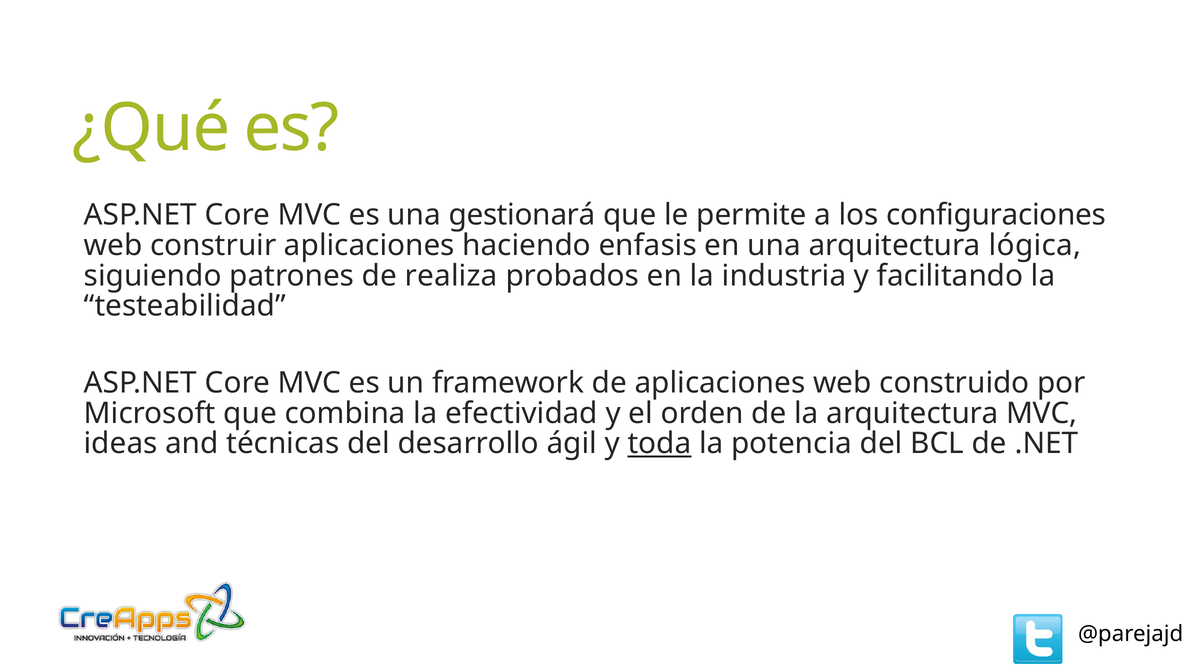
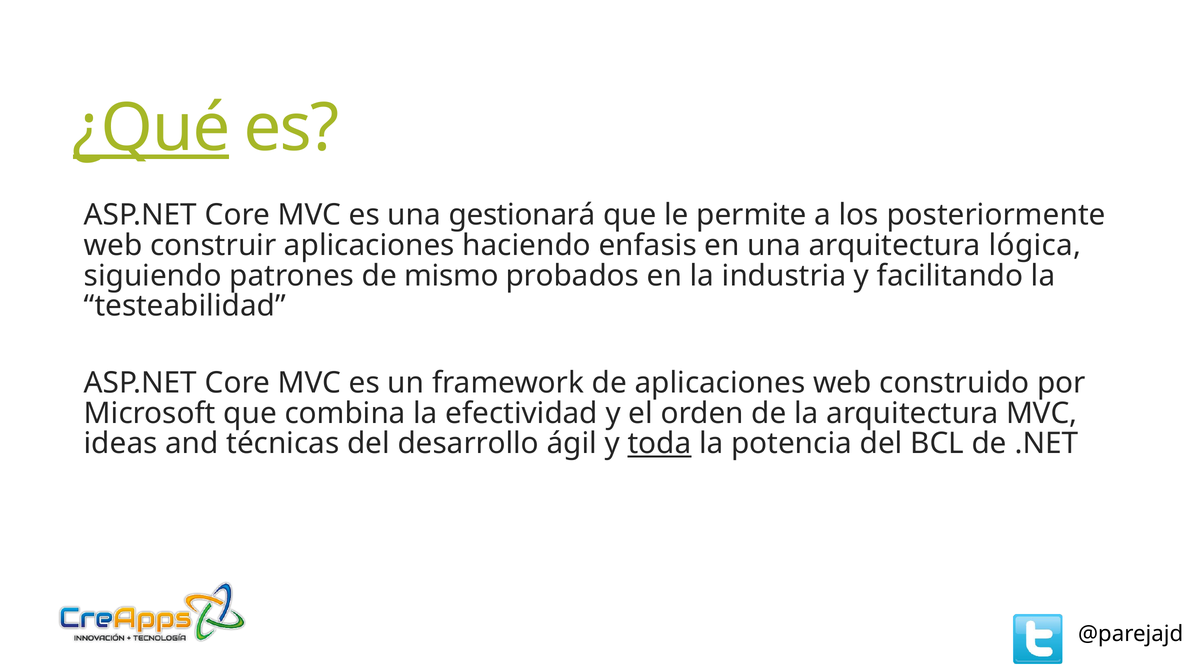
¿Qué underline: none -> present (151, 128)
configuraciones: configuraciones -> posteriormente (996, 215)
realiza: realiza -> mismo (451, 276)
